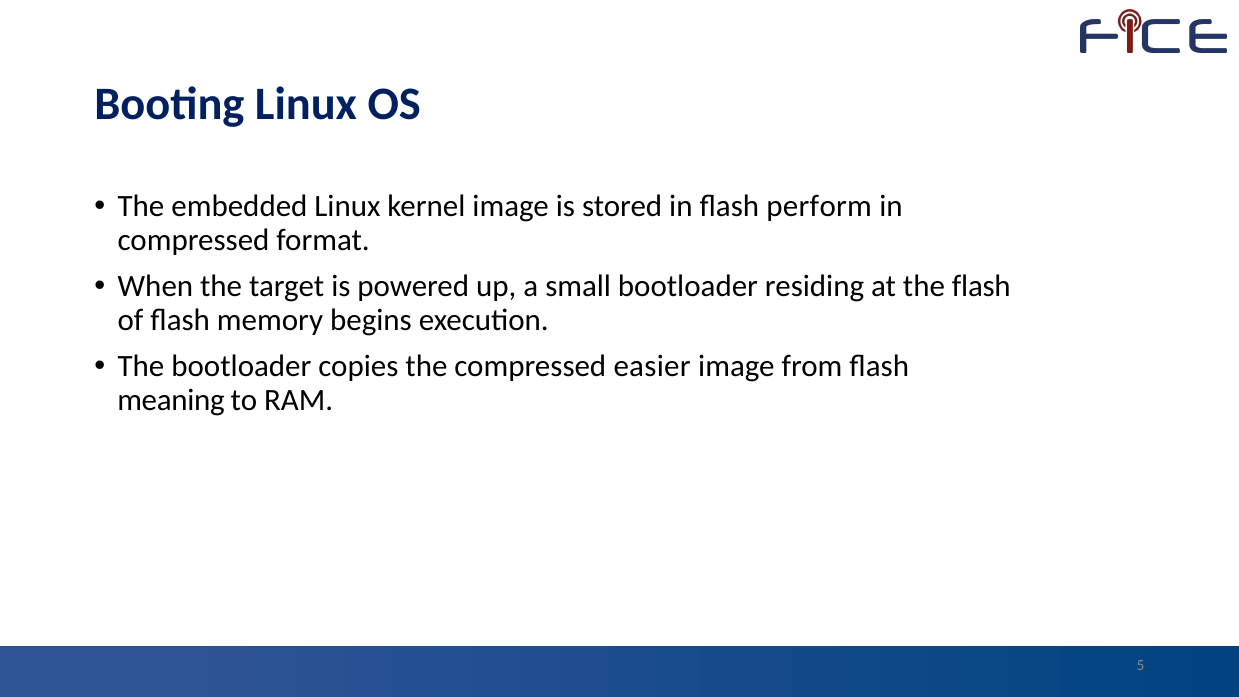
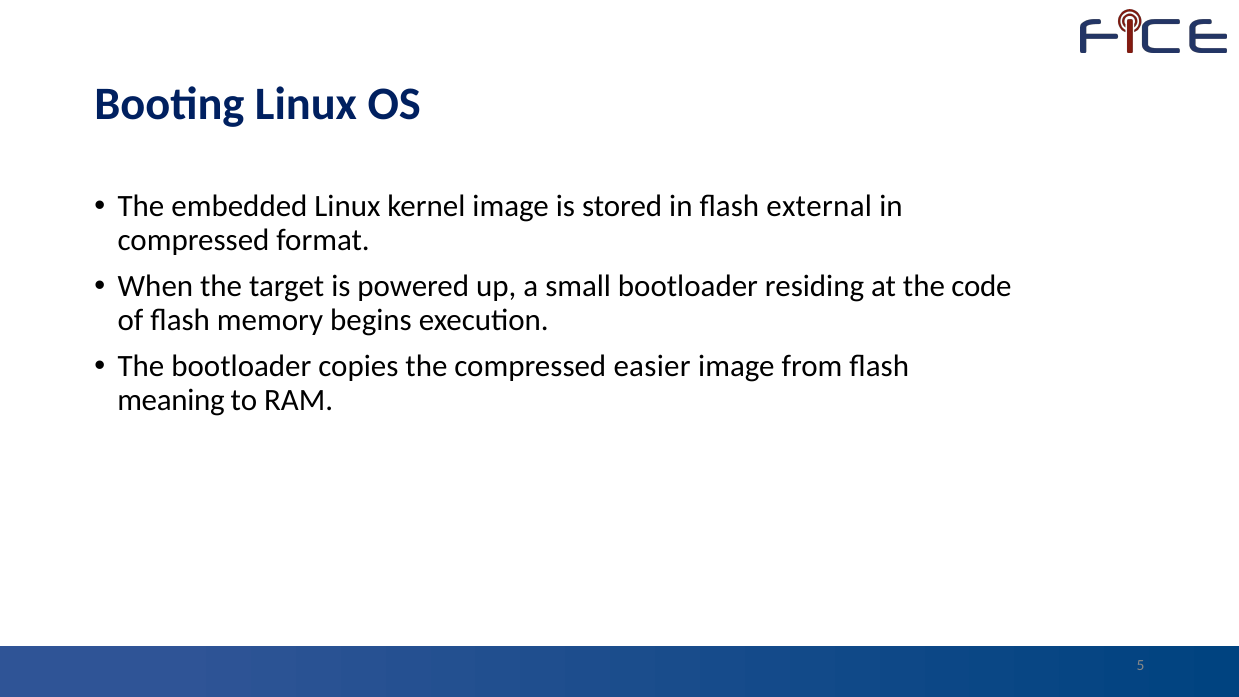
perform: perform -> external (819, 207)
the flash: flash -> code (981, 287)
